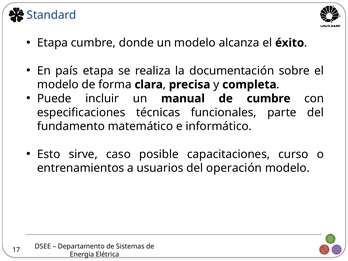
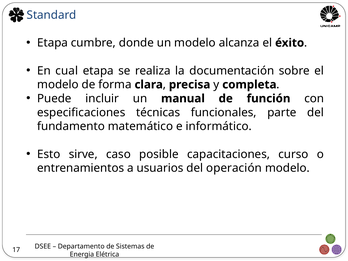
país: país -> cual (67, 71)
de cumbre: cumbre -> función (269, 99)
